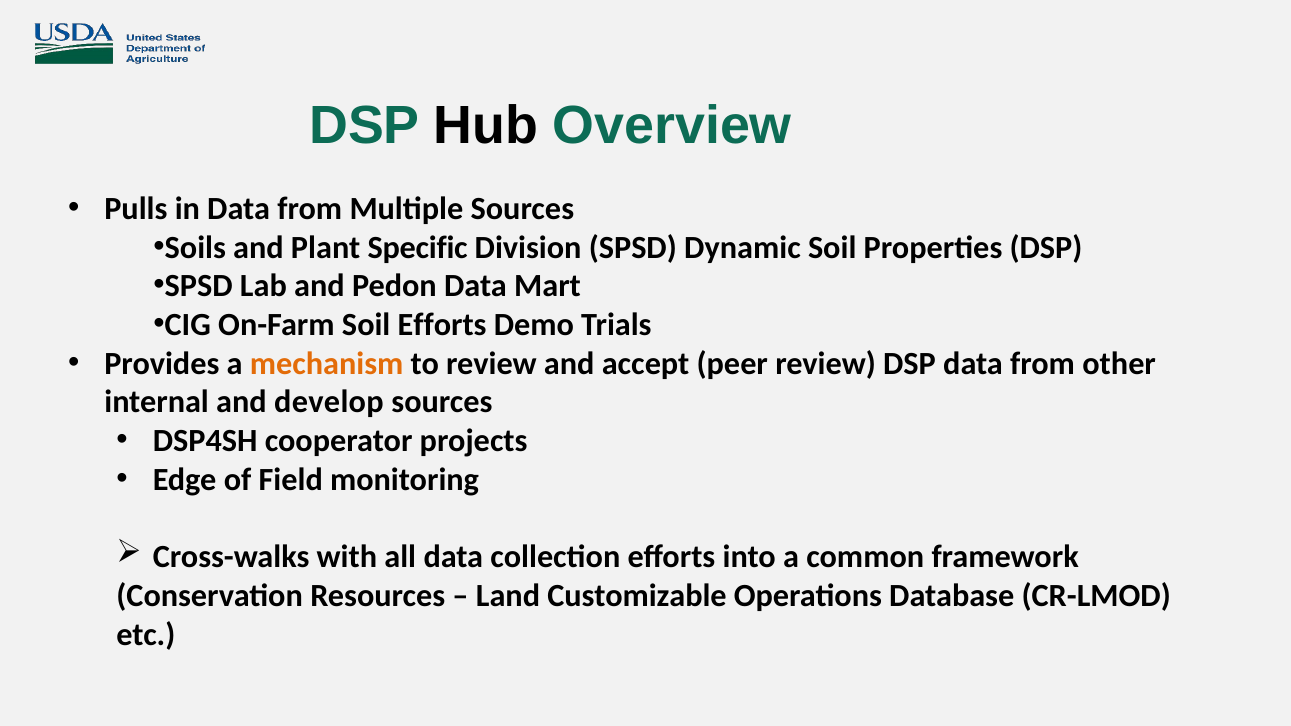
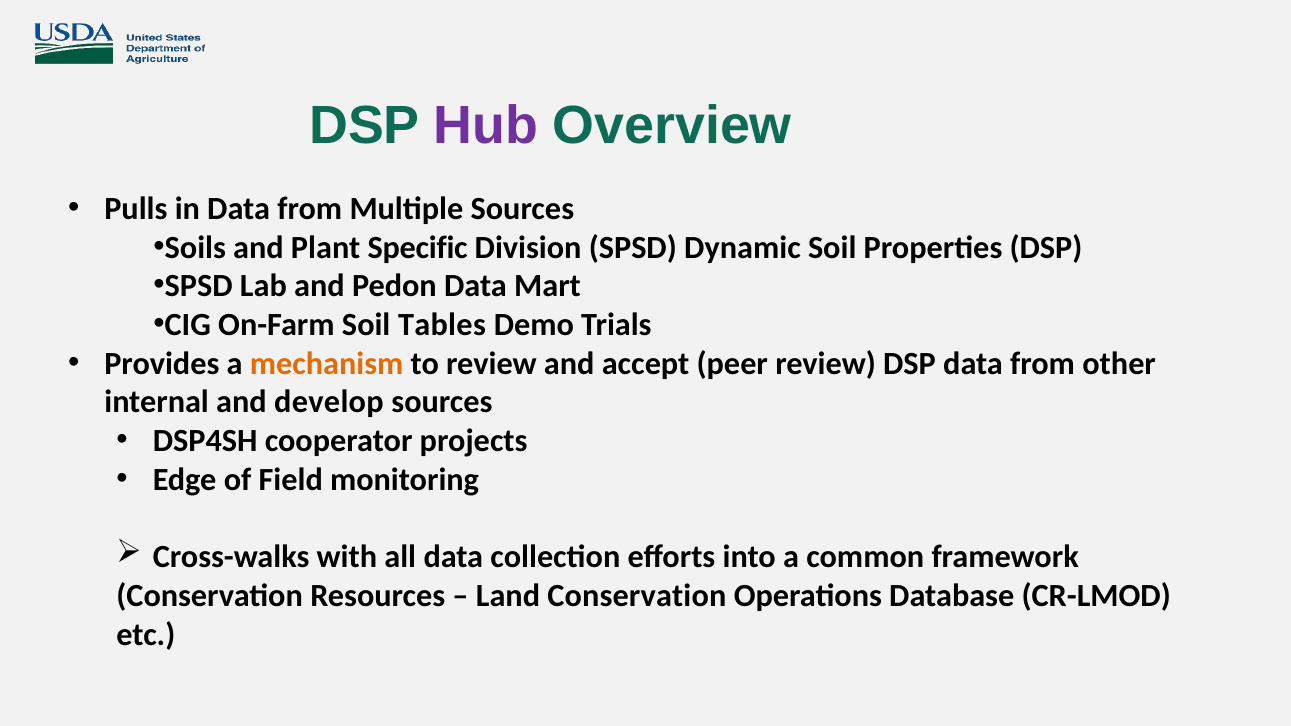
Hub colour: black -> purple (486, 126)
Soil Efforts: Efforts -> Tables (442, 325)
Land Customizable: Customizable -> Conservation (637, 596)
